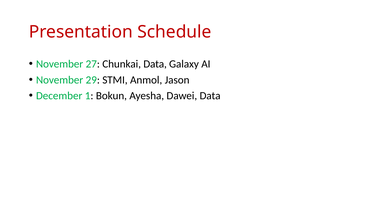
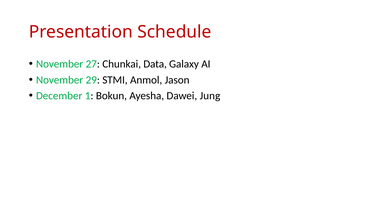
Dawei Data: Data -> Jung (210, 96)
